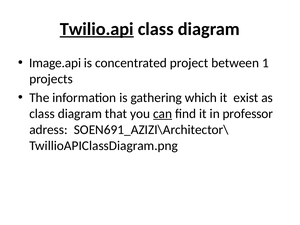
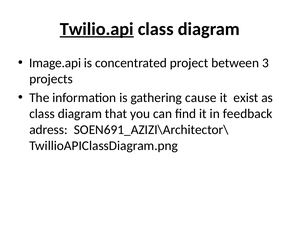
1: 1 -> 3 (265, 63)
which: which -> cause (201, 98)
can underline: present -> none (163, 114)
professor: professor -> feedback (248, 114)
